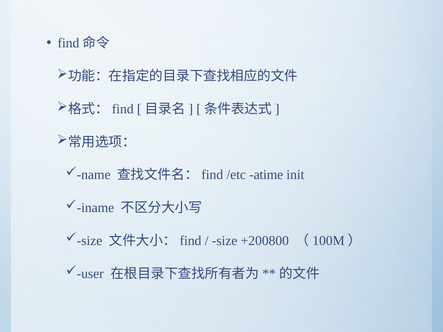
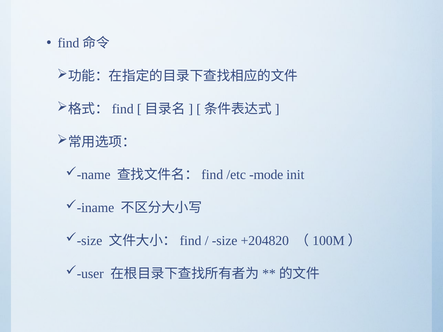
atime: atime -> mode (266, 175)
+200800: +200800 -> +204820 (265, 241)
